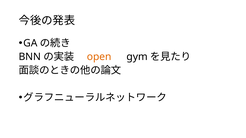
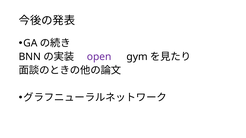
open colour: orange -> purple (99, 57)
